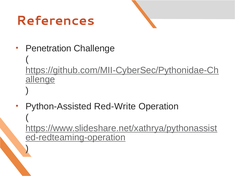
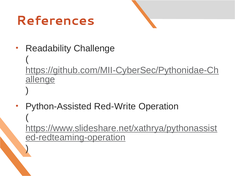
Penetration: Penetration -> Readability (48, 48)
